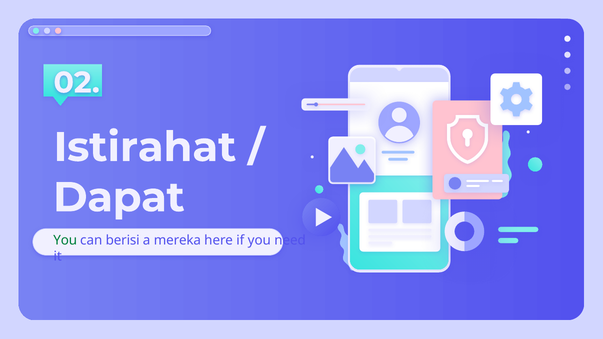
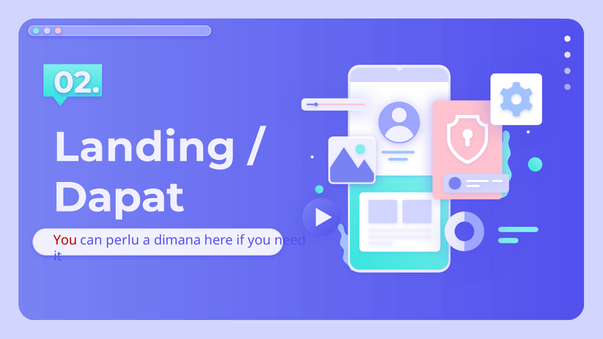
Istirahat: Istirahat -> Landing (145, 147)
You colour: green -> red (65, 240)
berisi: berisi -> perlu (123, 240)
mereka: mereka -> dimana (177, 240)
